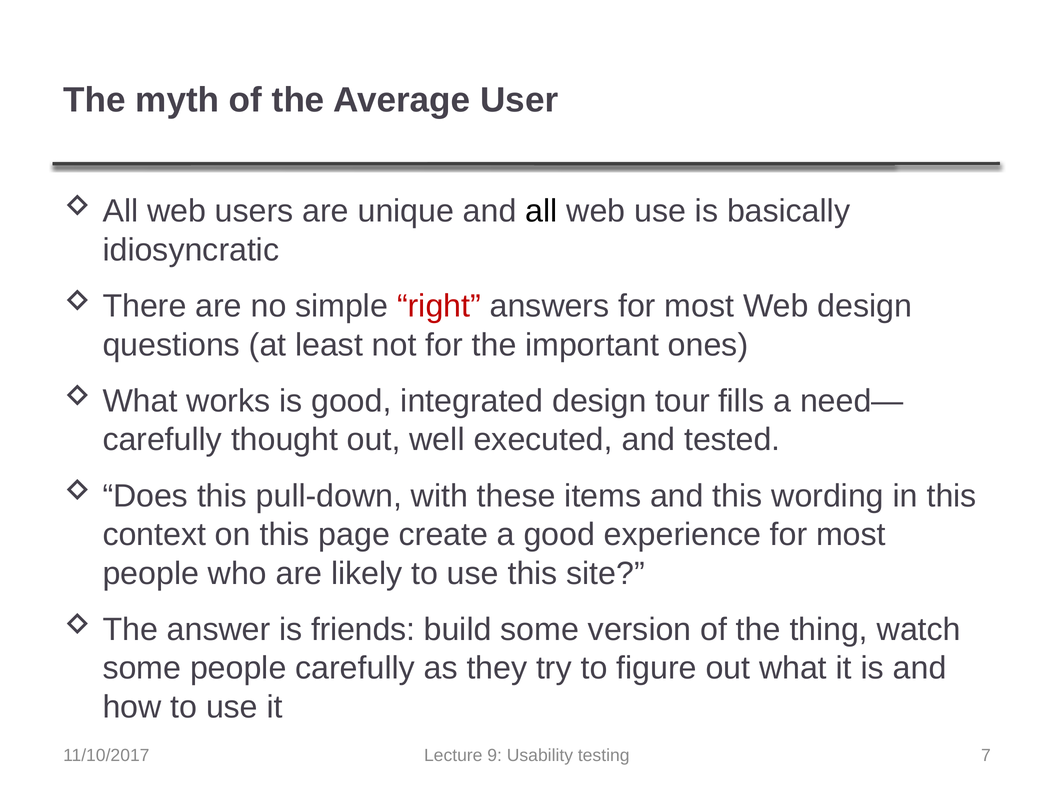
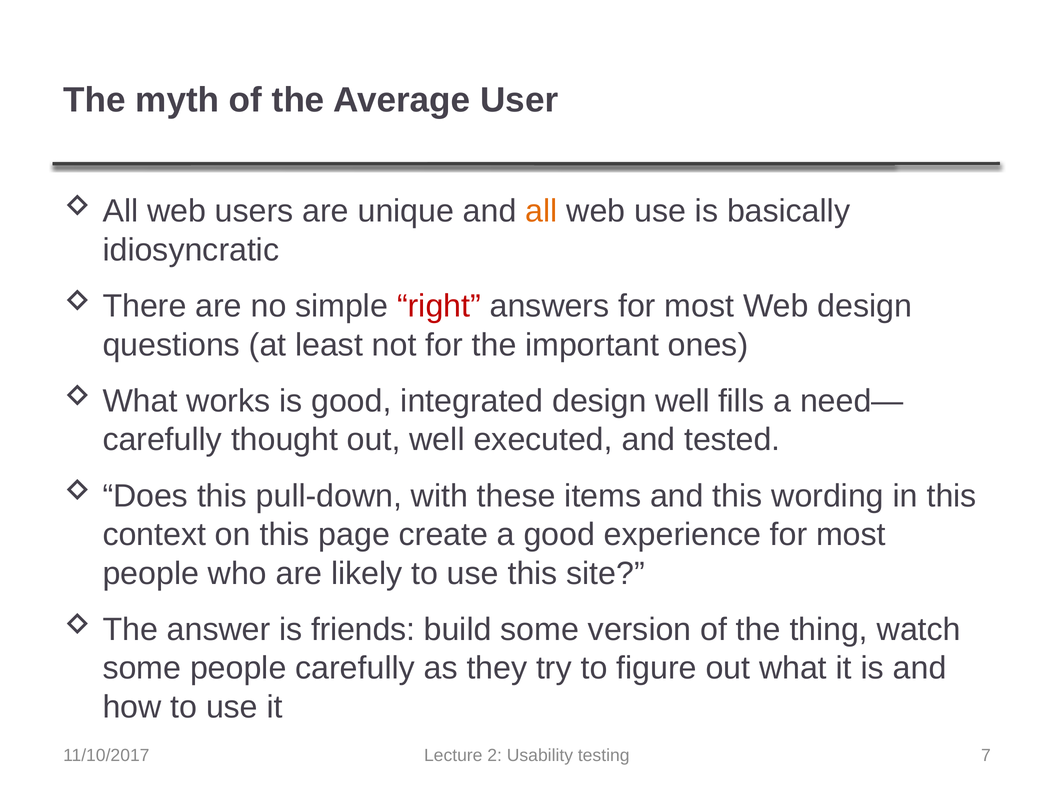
all colour: black -> orange (541, 211)
design tour: tour -> well (683, 401)
9: 9 -> 2 (495, 755)
